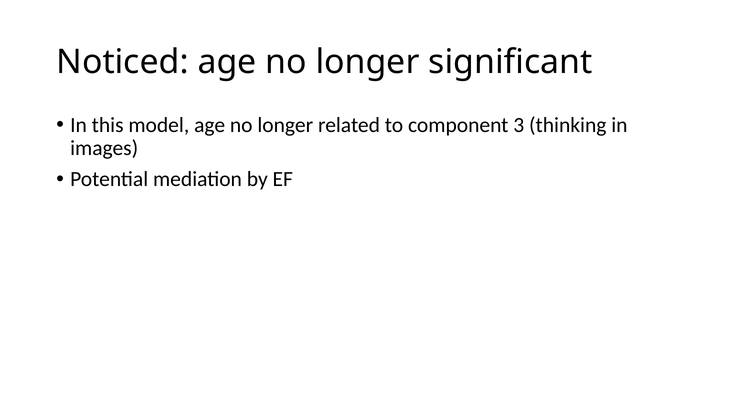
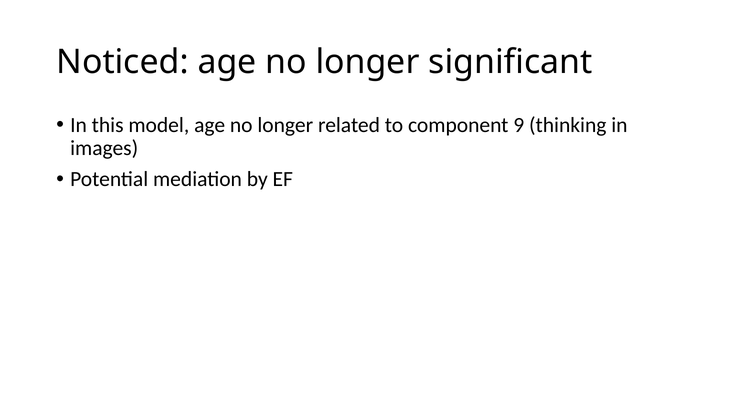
3: 3 -> 9 (519, 125)
